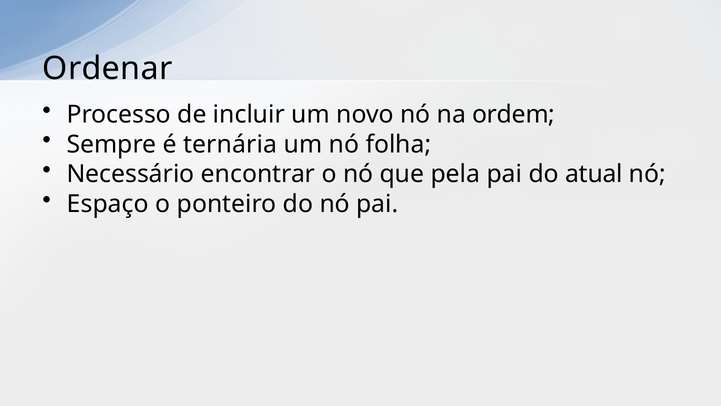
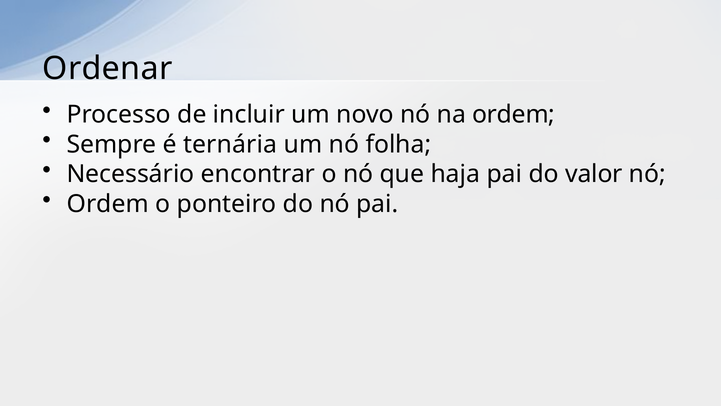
pela: pela -> haja (455, 174)
atual: atual -> valor (594, 174)
Espaço: Espaço -> Ordem (108, 204)
